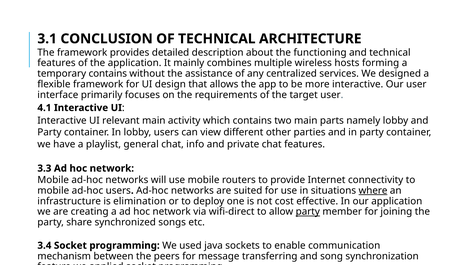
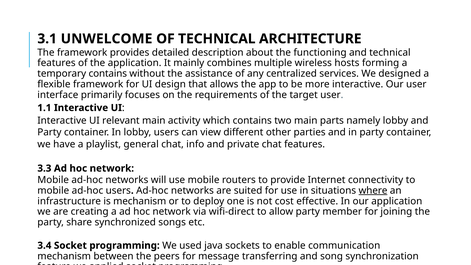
CONCLUSION: CONCLUSION -> UNWELCOME (107, 39)
4.1: 4.1 -> 1.1 (44, 108)
is elimination: elimination -> mechanism (140, 201)
party underline: present -> none (308, 212)
